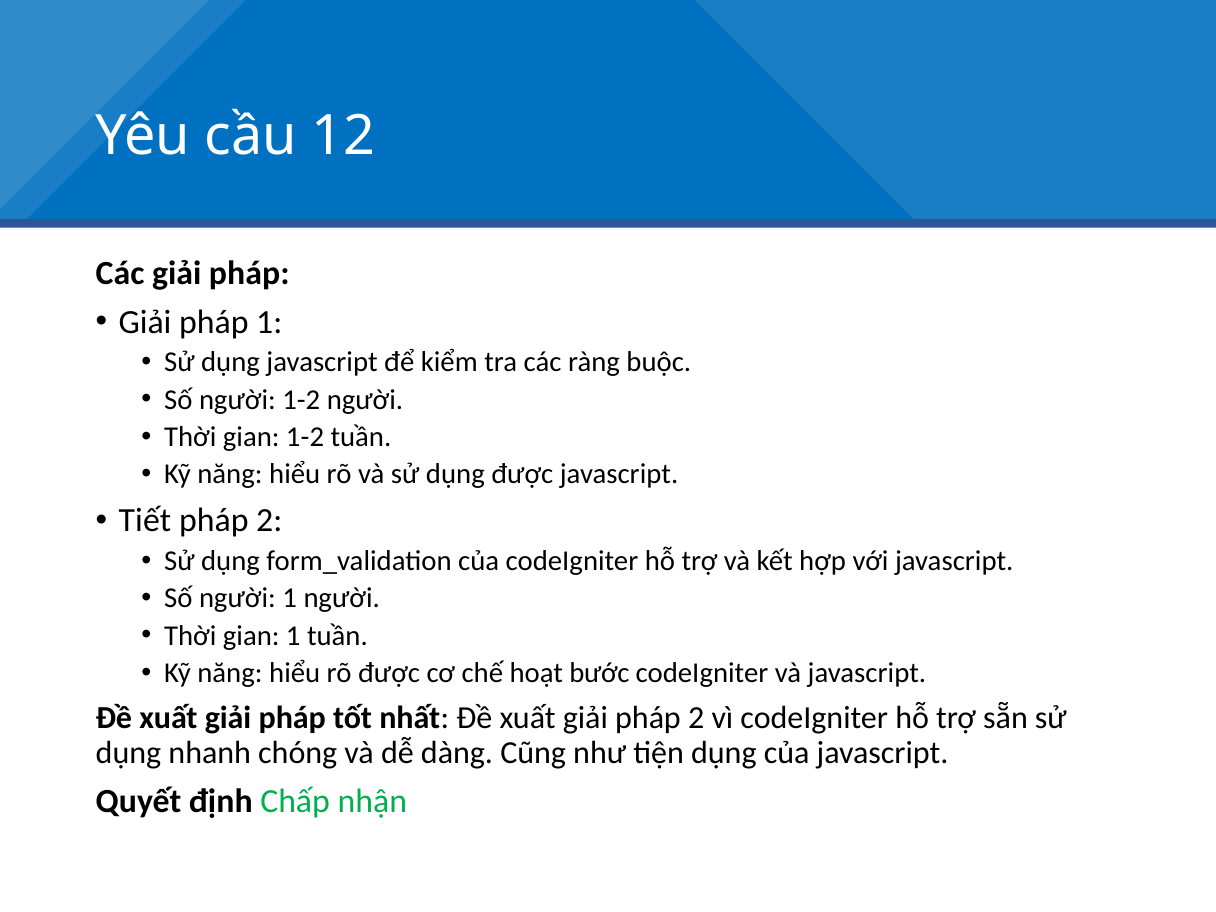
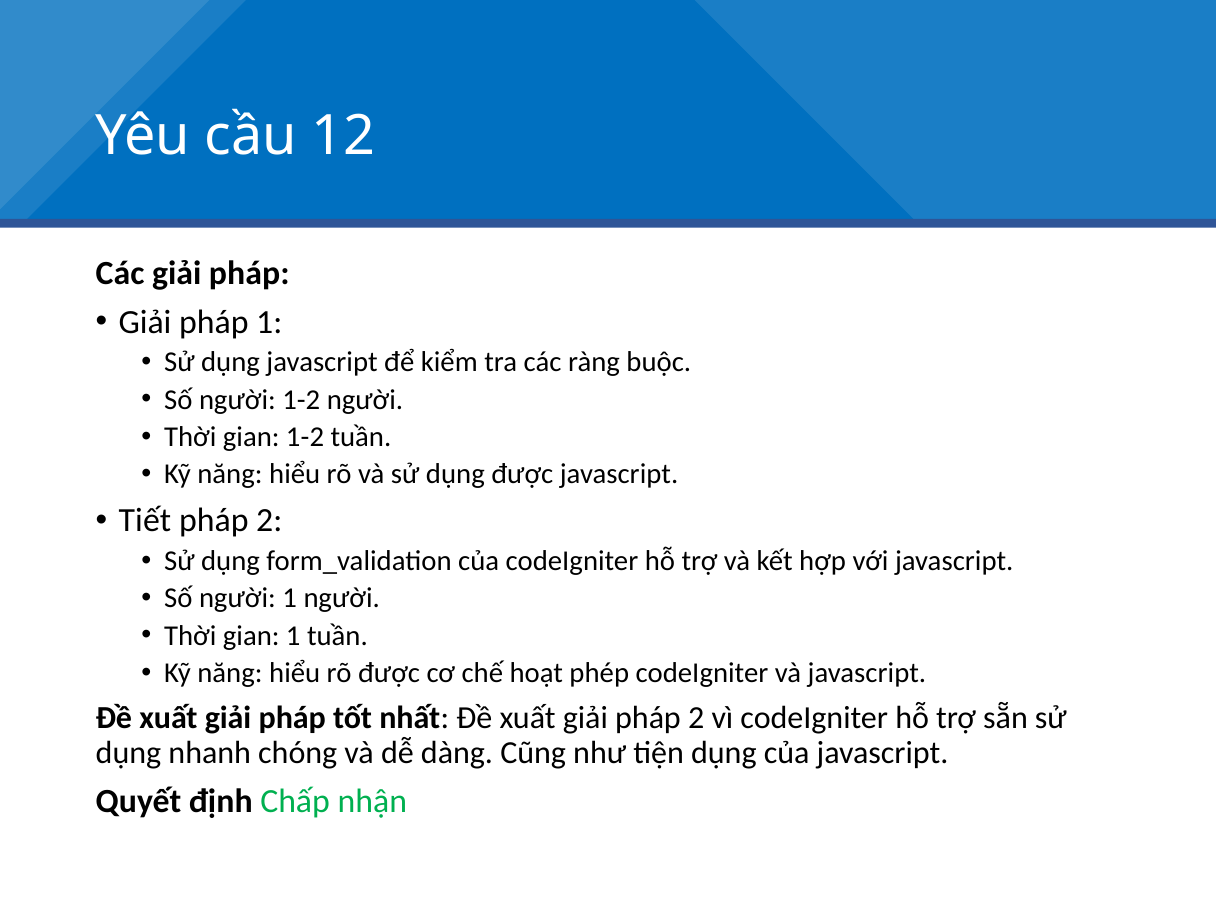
bước: bước -> phép (599, 673)
